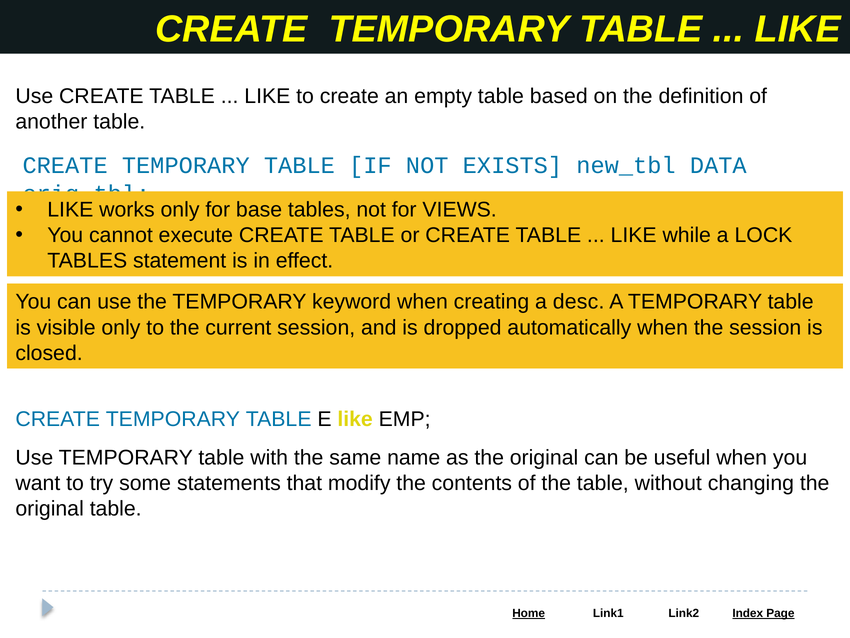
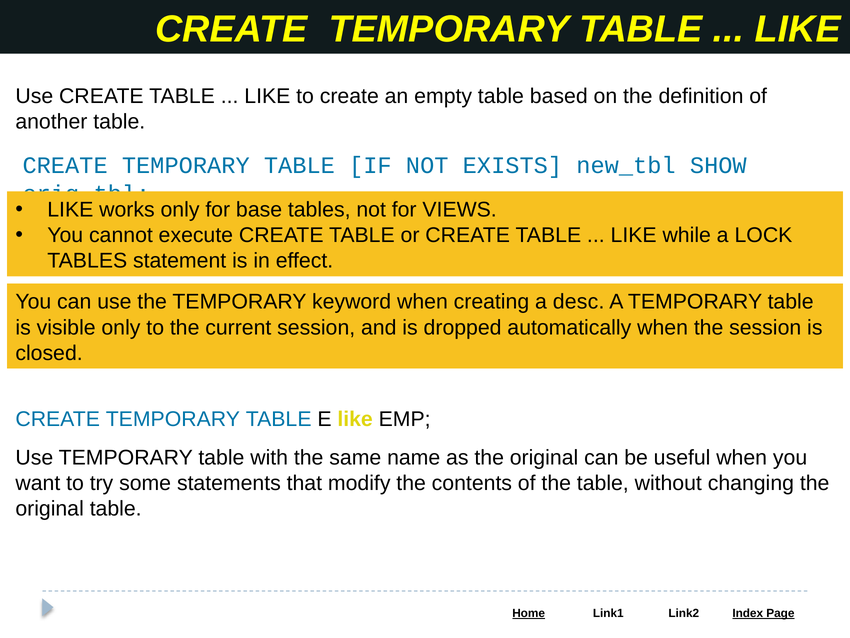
DATA: DATA -> SHOW (718, 165)
